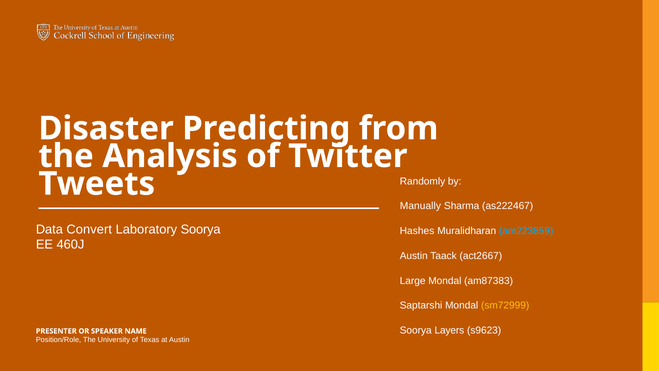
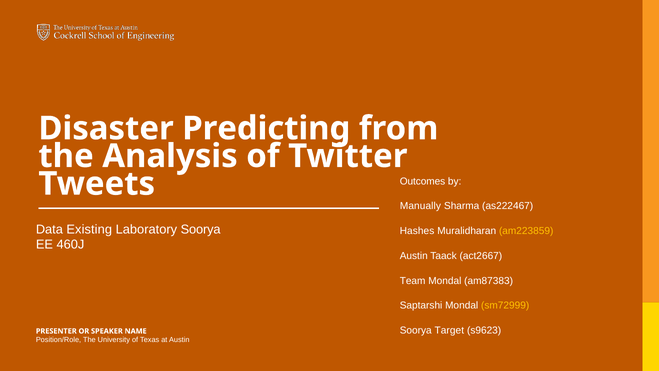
Randomly: Randomly -> Outcomes (422, 181)
Convert: Convert -> Existing (89, 229)
am223859 colour: light blue -> yellow (526, 231)
Large: Large -> Team (413, 281)
Layers: Layers -> Target (449, 330)
